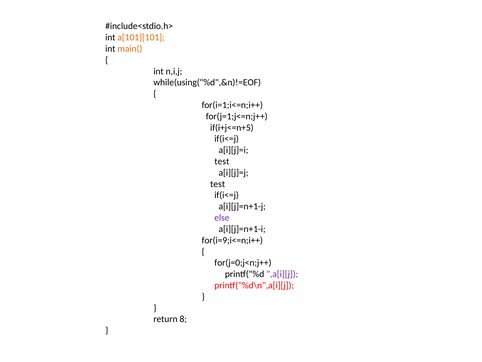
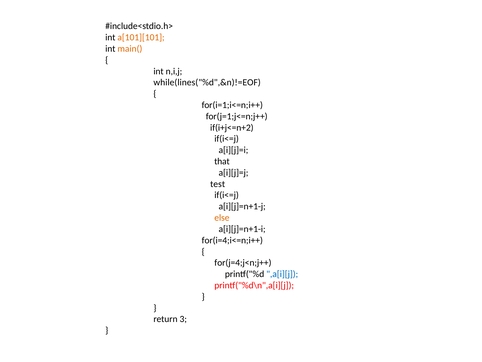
while(using("%d",&n)!=EOF: while(using("%d",&n)!=EOF -> while(lines("%d",&n)!=EOF (207, 82)
if(i+j<=n+5: if(i+j<=n+5 -> if(i+j<=n+2 (232, 127)
test: test -> that (222, 161)
else colour: purple -> orange (222, 217)
for(i=9;i<=n;i++: for(i=9;i<=n;i++ -> for(i=4;i<=n;i++ (232, 240)
for(j=0;j<n;j++: for(j=0;j<n;j++ -> for(j=4;j<n;j++ (243, 262)
,a[i][j colour: purple -> blue (282, 274)
8: 8 -> 3 (183, 319)
